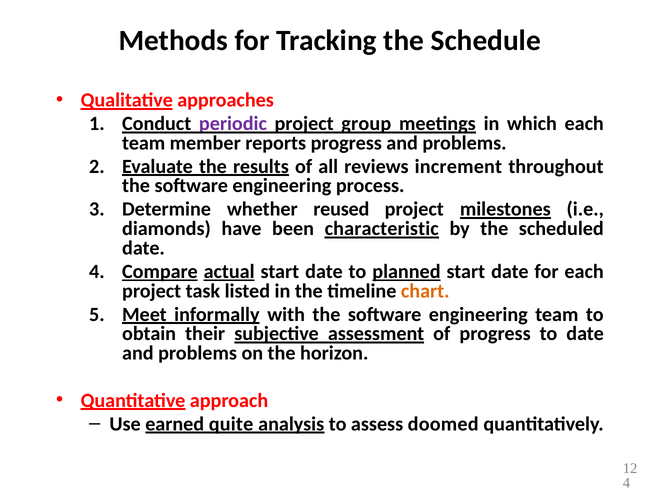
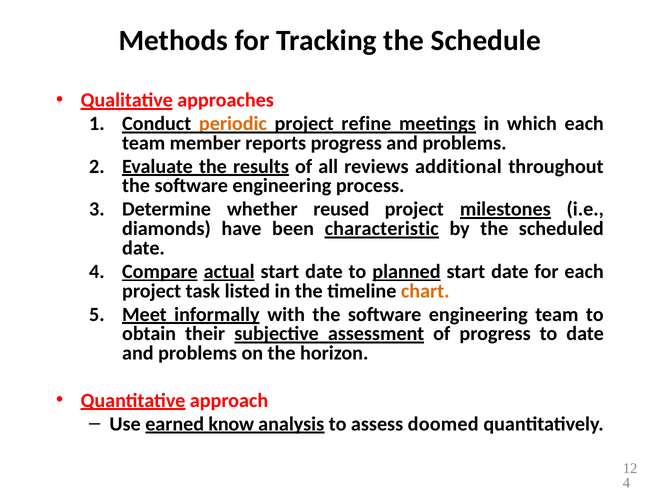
periodic colour: purple -> orange (233, 124)
group: group -> refine (366, 124)
increment: increment -> additional (458, 166)
quite: quite -> know (231, 424)
